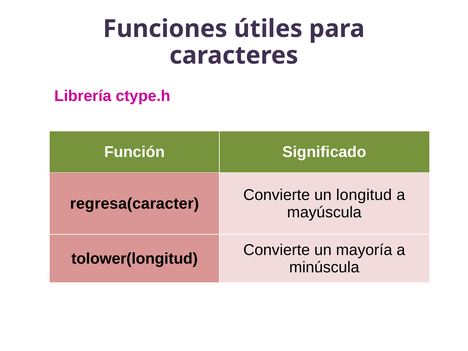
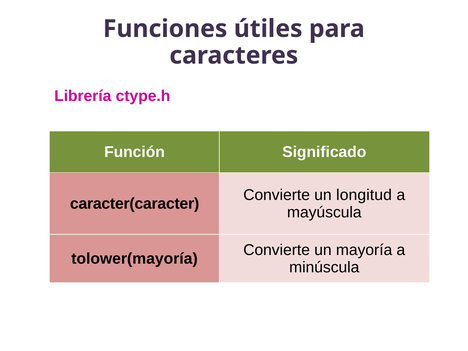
regresa(caracter: regresa(caracter -> caracter(caracter (135, 204)
tolower(longitud: tolower(longitud -> tolower(mayoría (134, 259)
